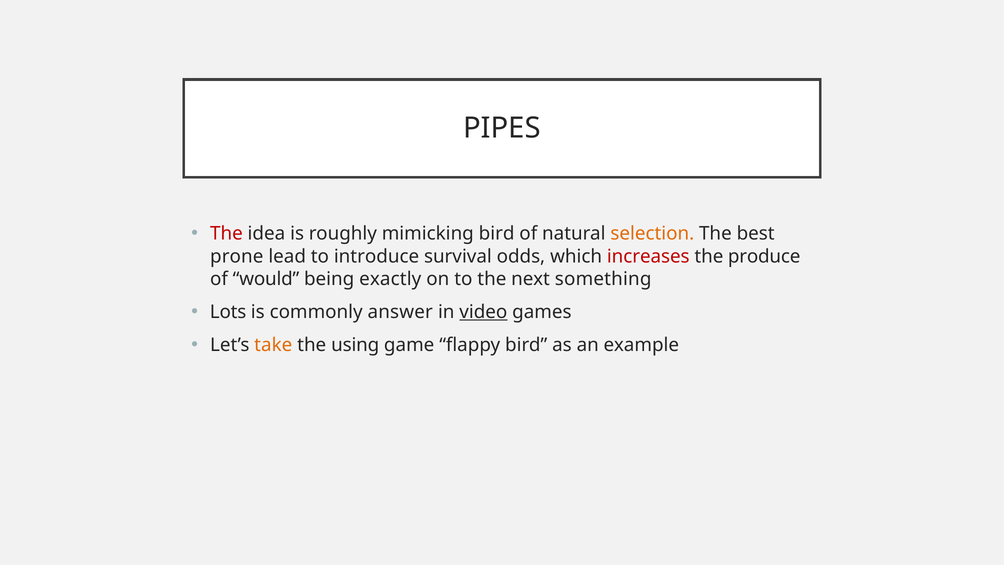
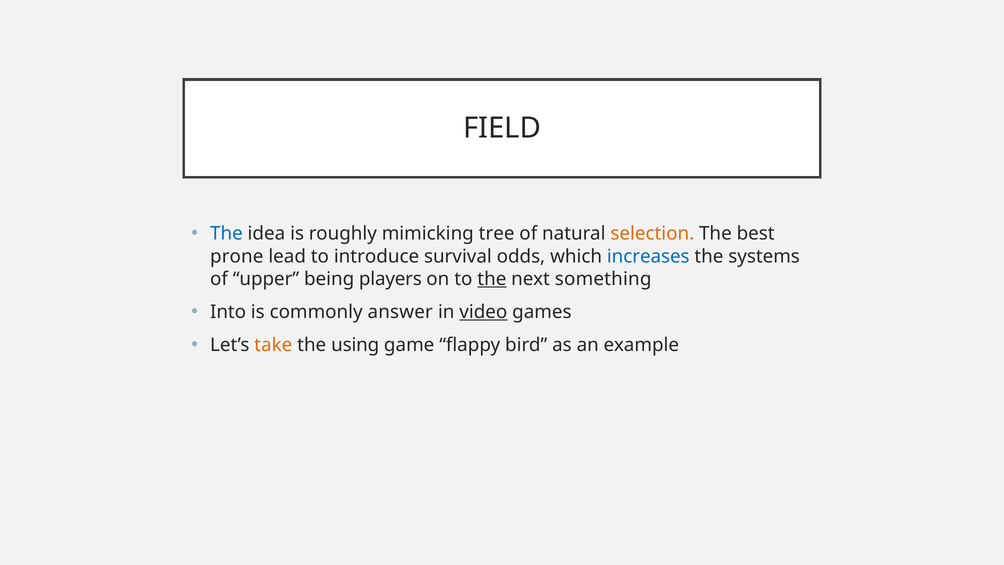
PIPES: PIPES -> FIELD (502, 128)
The colour: red -> blue (226, 234)
mimicking bird: bird -> tree (497, 234)
increases colour: red -> blue (648, 256)
produce: produce -> systems (764, 256)
would: would -> upper (266, 279)
exactly: exactly -> players (390, 279)
the underline: none -> present (492, 279)
Lots: Lots -> Into (228, 312)
